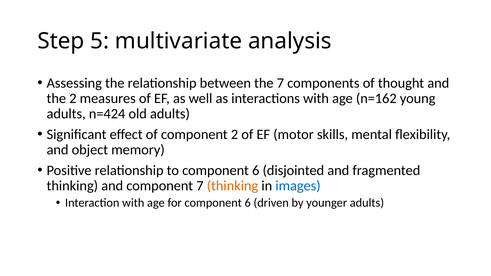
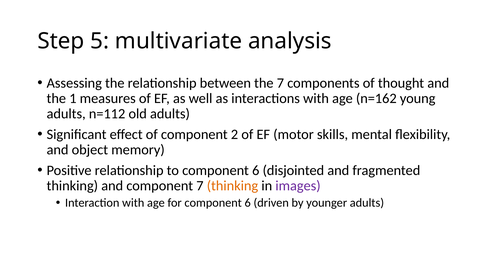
the 2: 2 -> 1 (73, 98)
n=424: n=424 -> n=112 (107, 114)
images colour: blue -> purple (298, 186)
